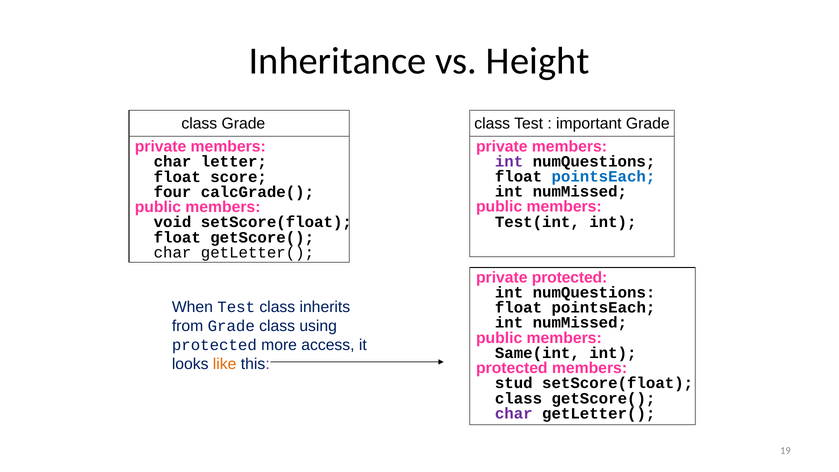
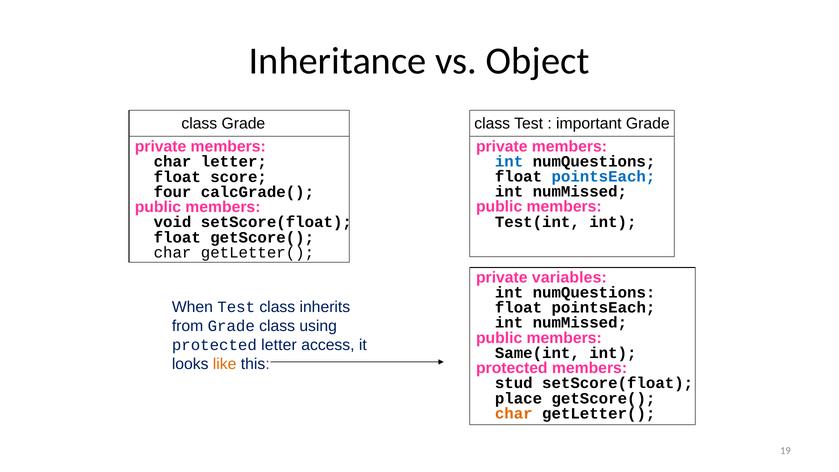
Height: Height -> Object (538, 61)
int colour: purple -> blue (509, 161)
private protected: protected -> variables (569, 277)
protected more: more -> letter (279, 345)
class: class -> place (519, 398)
char colour: purple -> orange (514, 413)
